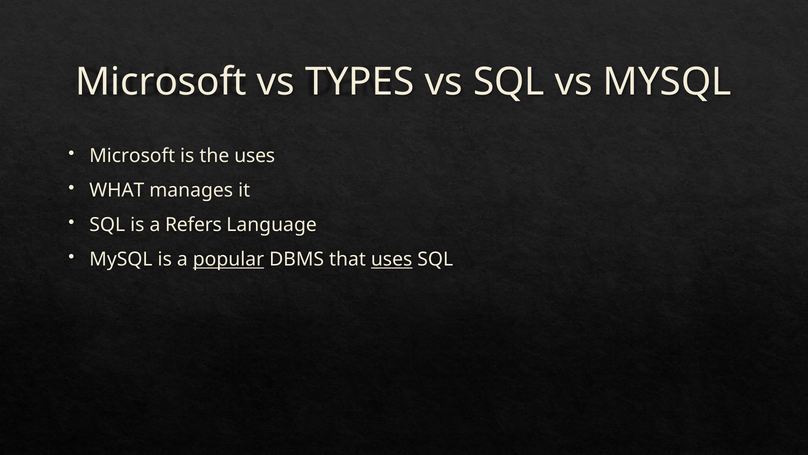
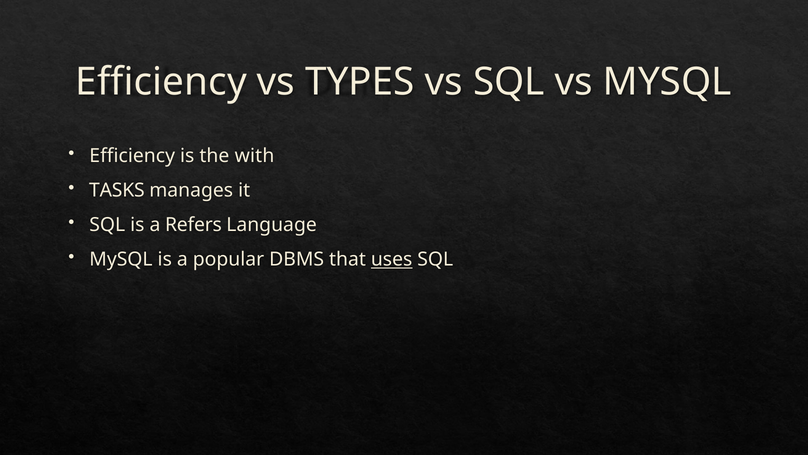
Microsoft: Microsoft -> Efficiency (161, 82)
Microsoft: Microsoft -> Efficiency (132, 156)
the uses: uses -> with (255, 156)
WHAT: WHAT -> TASKS (117, 190)
popular underline: present -> none (228, 259)
